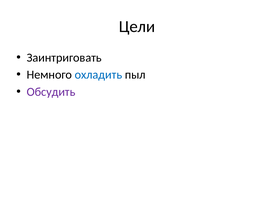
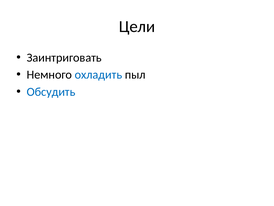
Обсудить colour: purple -> blue (51, 92)
